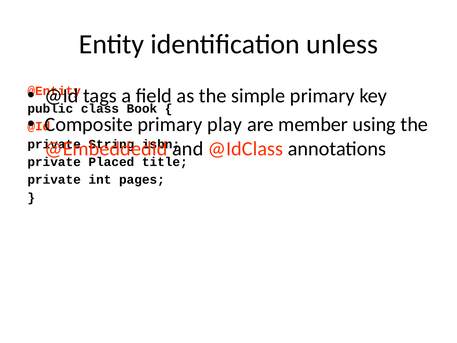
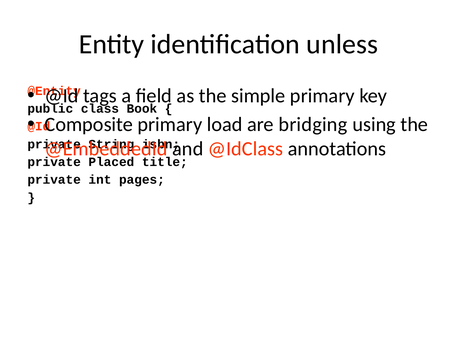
play: play -> load (225, 124)
member: member -> bridging (313, 124)
